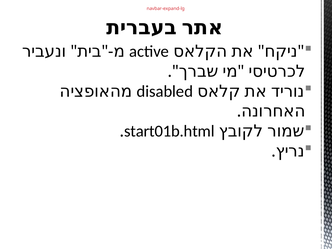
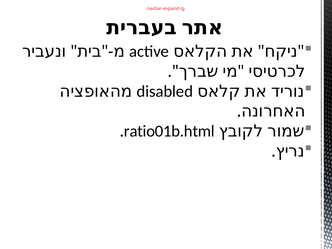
start01b.html: start01b.html -> ratio01b.html (169, 131)
